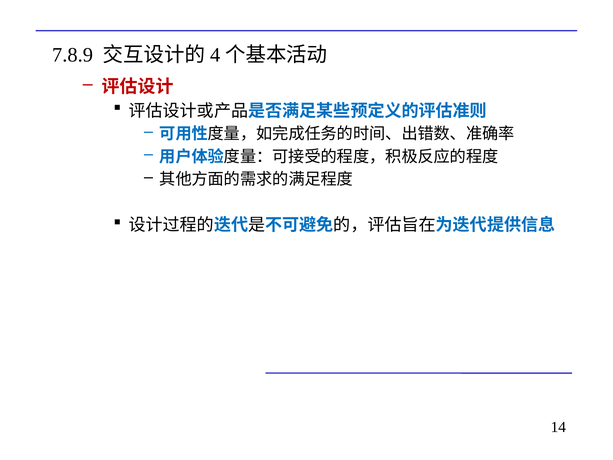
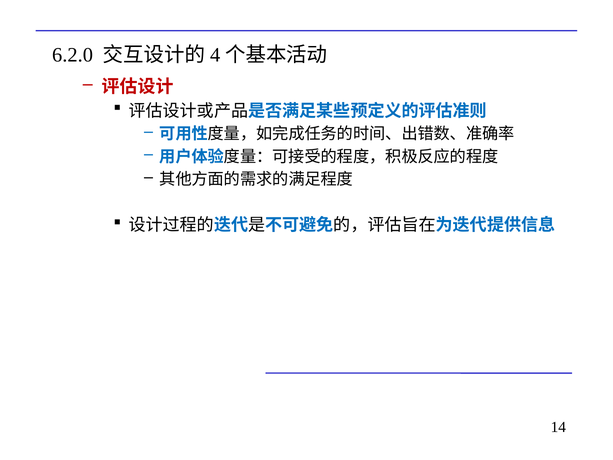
7.8.9: 7.8.9 -> 6.2.0 (73, 55)
